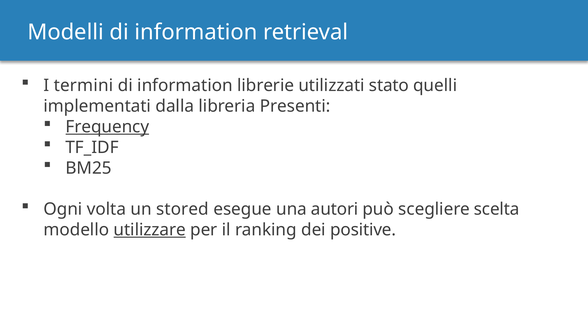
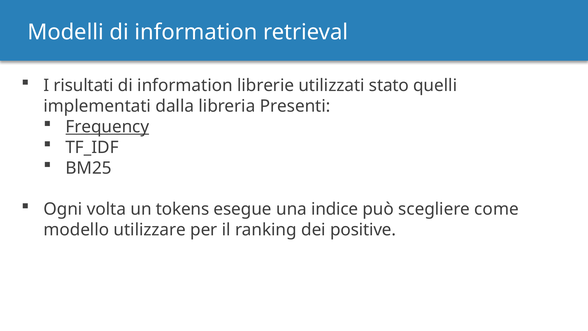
termini: termini -> risultati (84, 86)
stored: stored -> tokens (183, 209)
autori: autori -> indice (335, 209)
scelta: scelta -> come (497, 209)
utilizzare underline: present -> none (150, 230)
